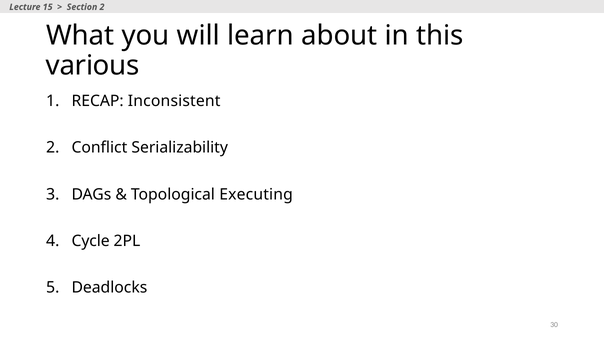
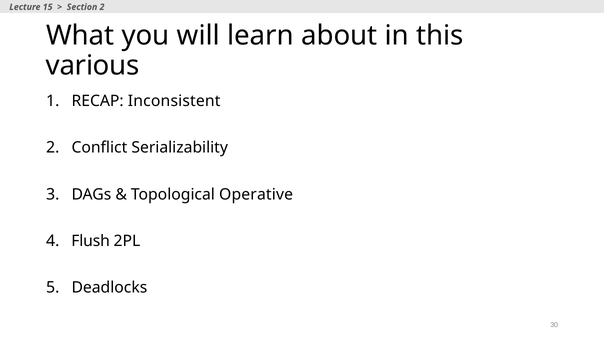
Executing: Executing -> Operative (256, 194)
Cycle: Cycle -> Flush (91, 241)
